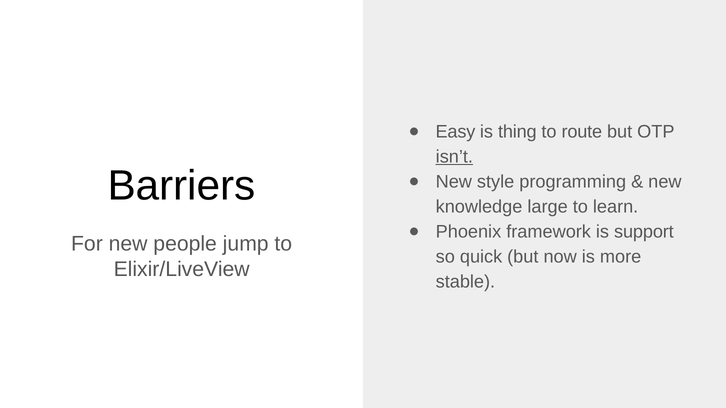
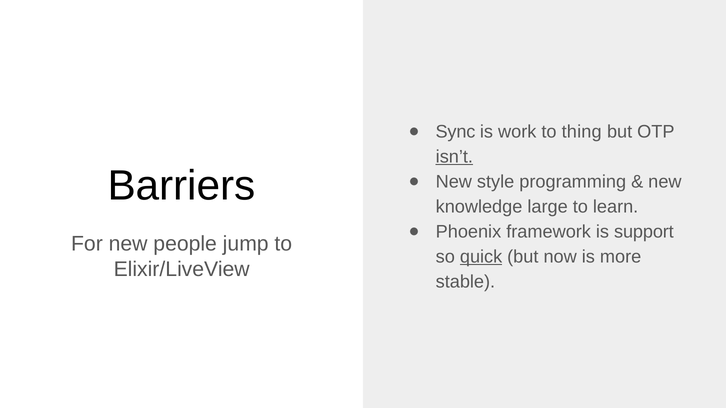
Easy: Easy -> Sync (455, 132)
thing: thing -> work (517, 132)
route: route -> thing (582, 132)
quick underline: none -> present (481, 257)
